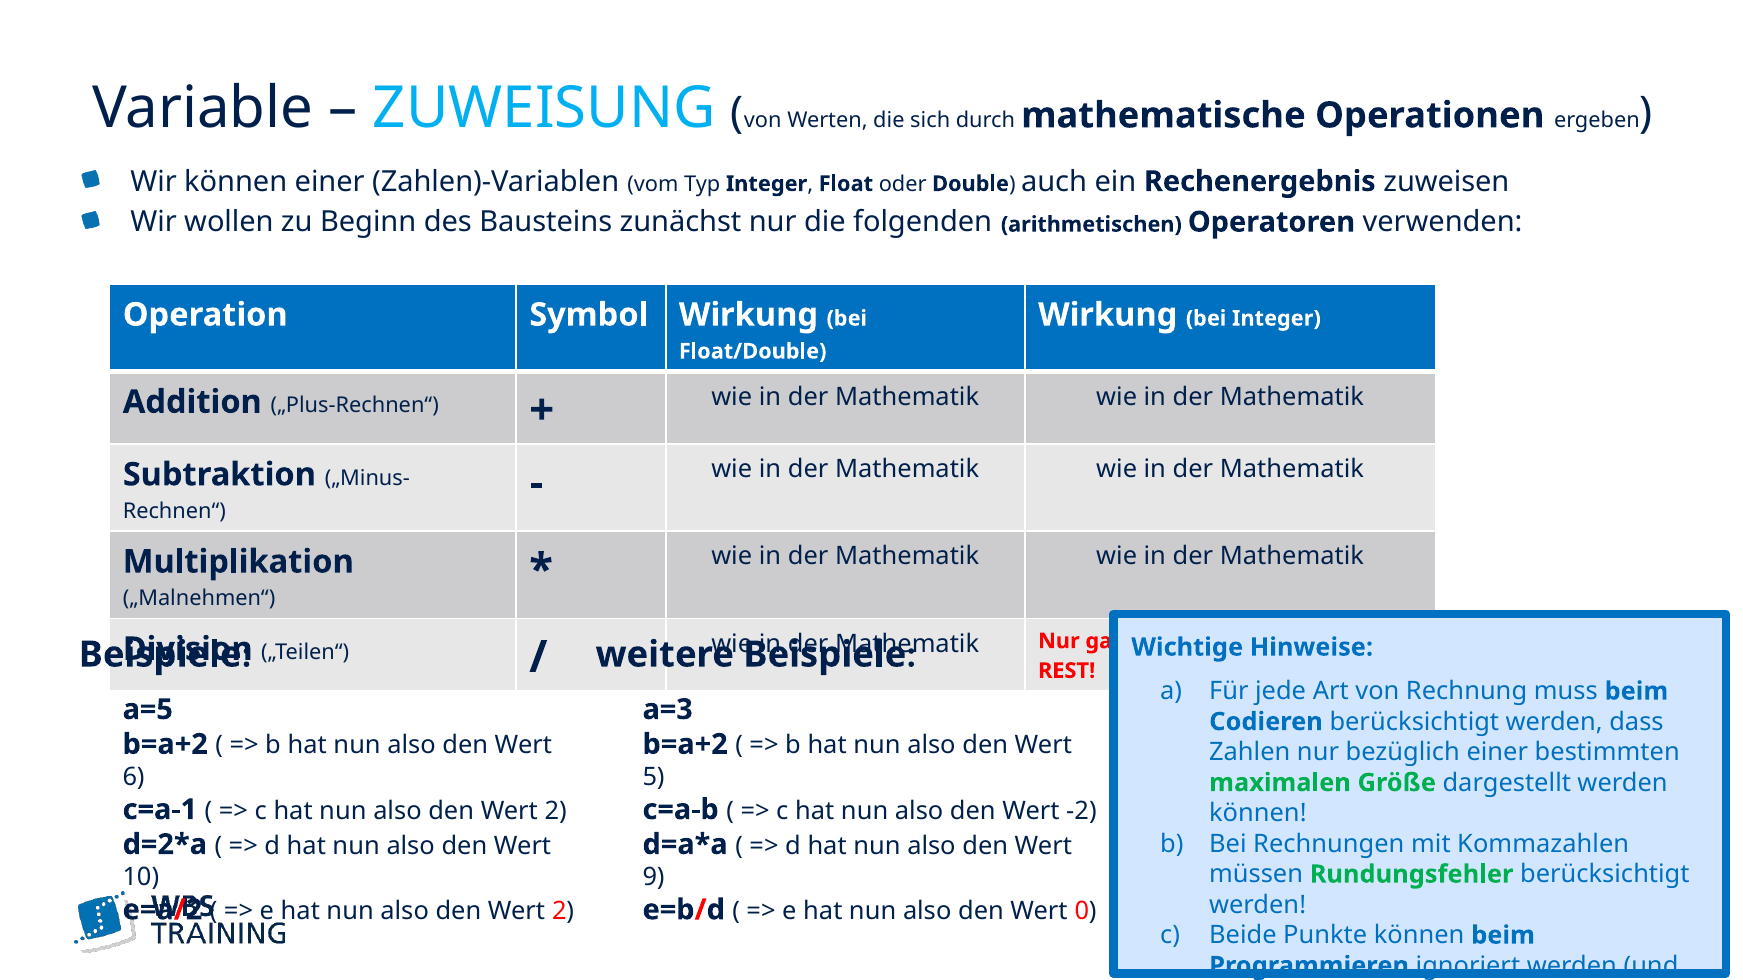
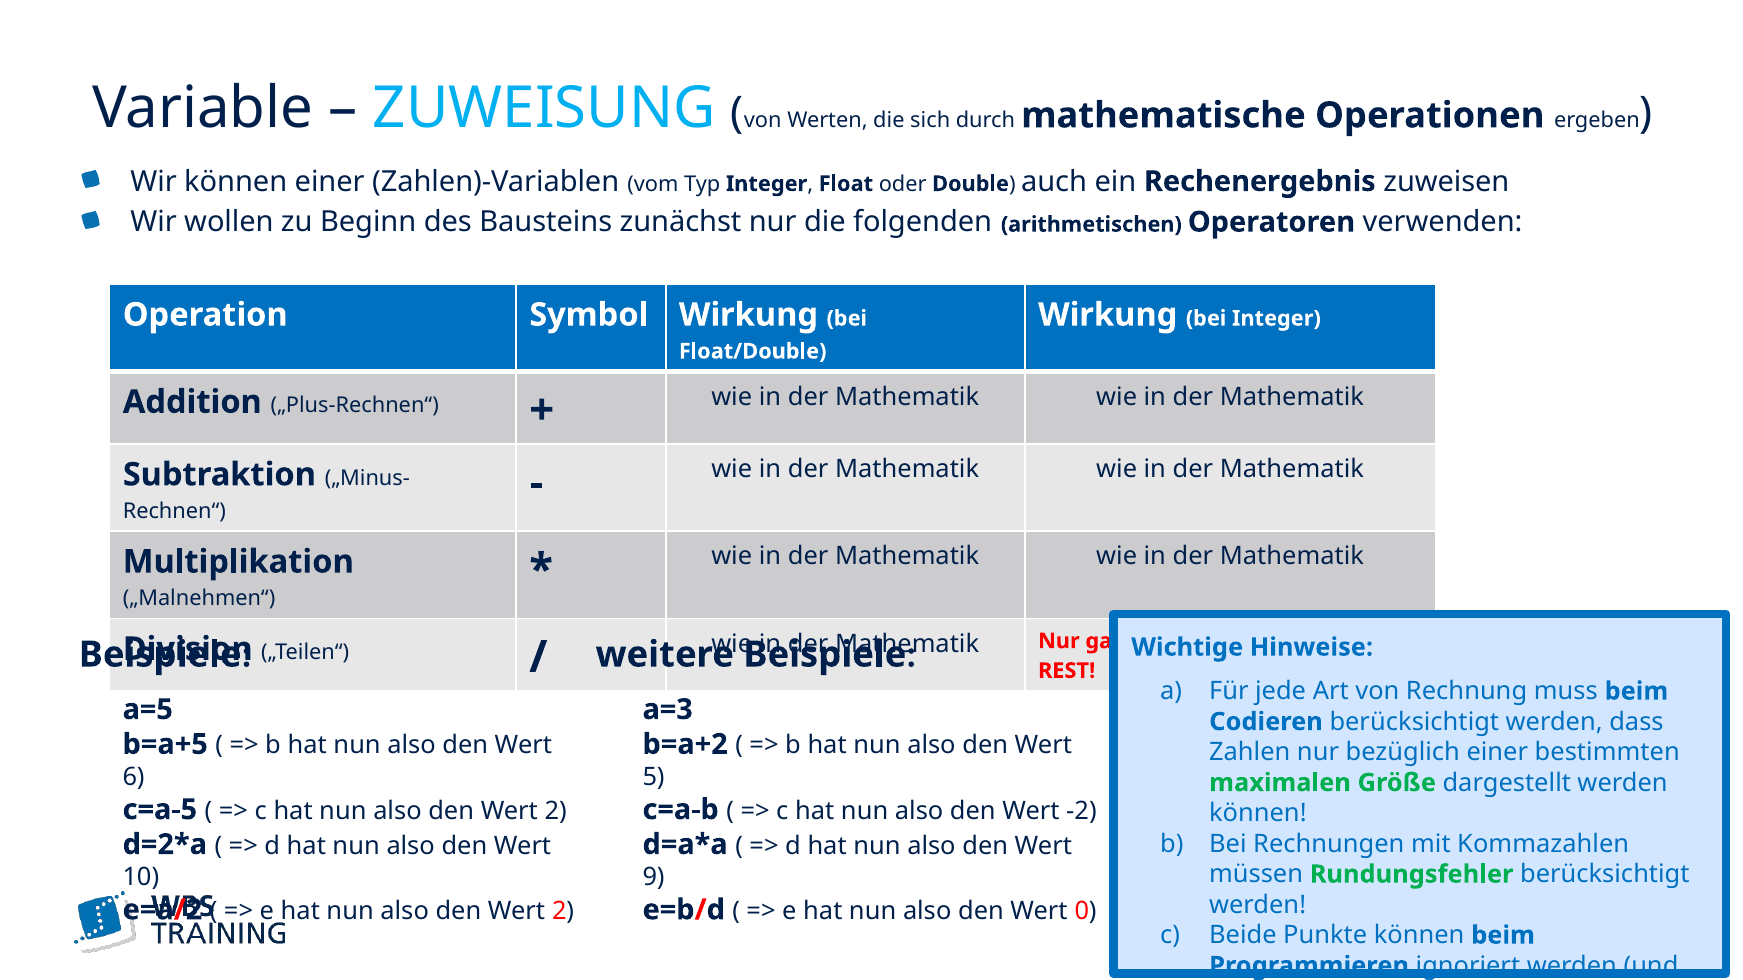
b=a+2: b=a+2 -> b=a+5 (165, 745)
c=a-1: c=a-1 -> c=a-5 (160, 810)
